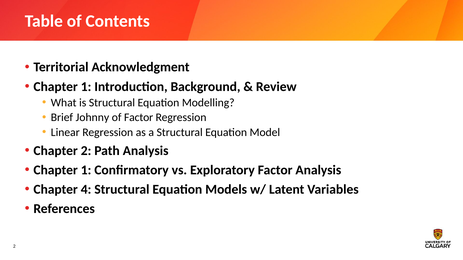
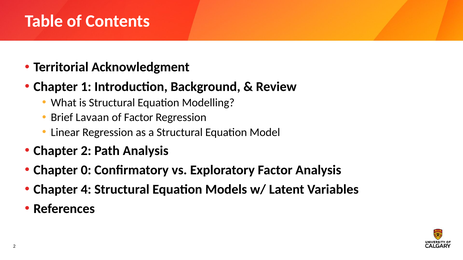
Johnny: Johnny -> Lavaan (92, 118)
1: 1 -> 0 (86, 170)
